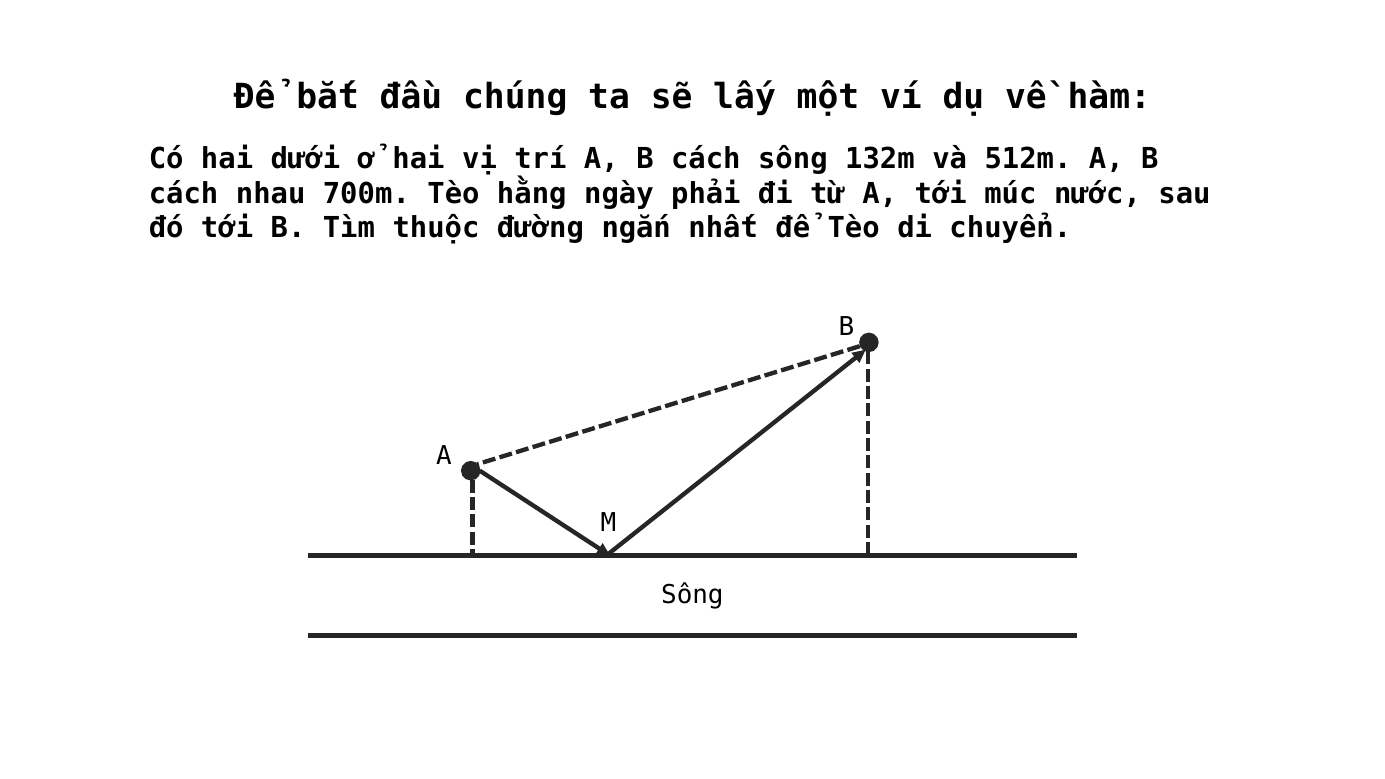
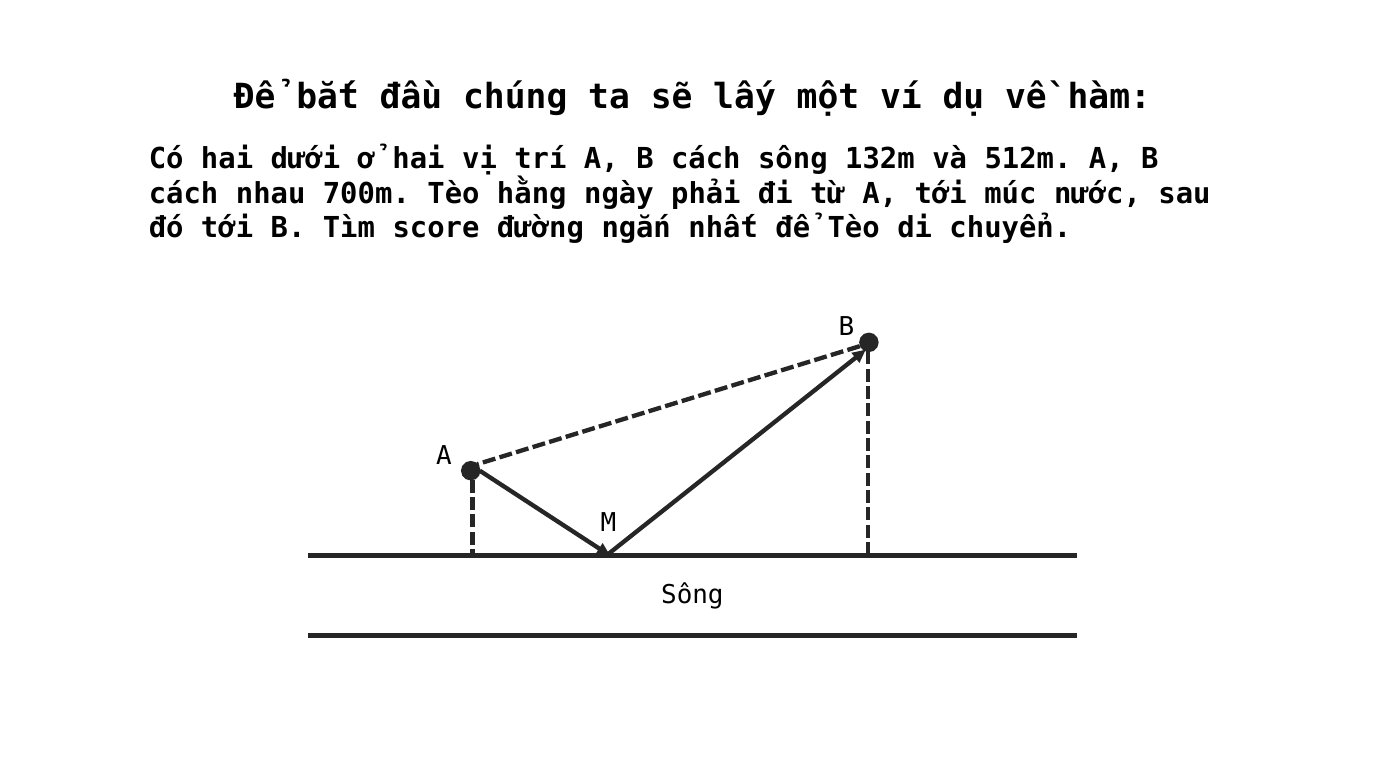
thuộc: thuộc -> score (436, 228)
